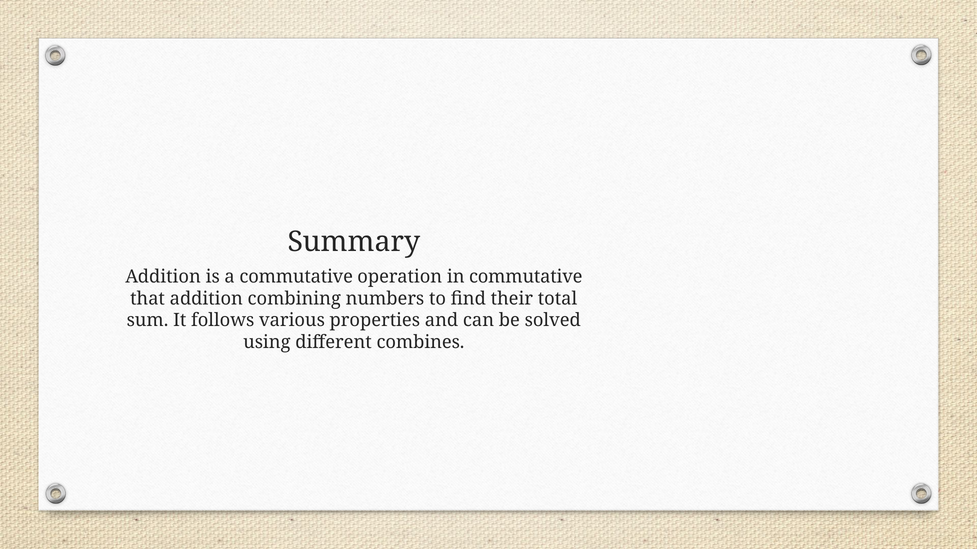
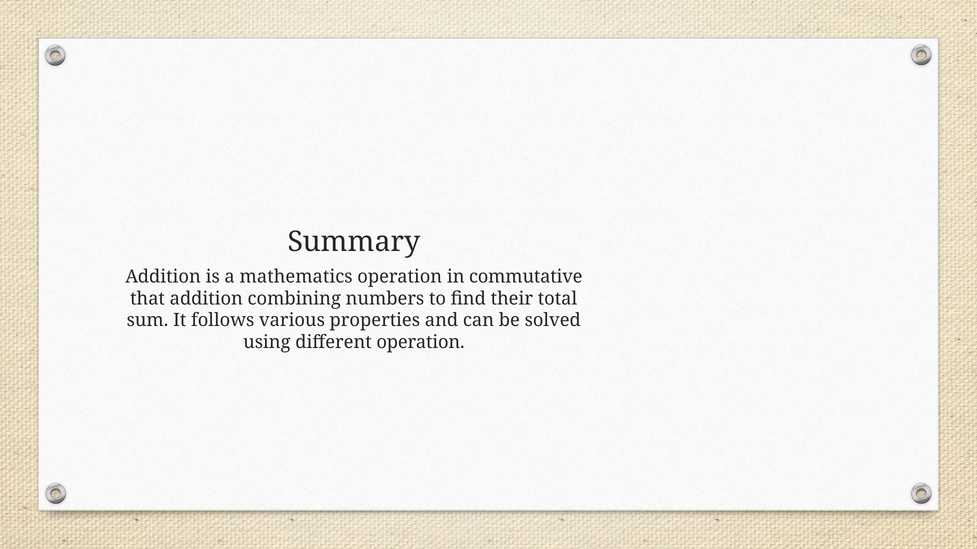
a commutative: commutative -> mathematics (296, 277)
different combines: combines -> operation (421, 343)
